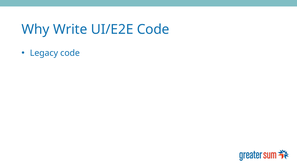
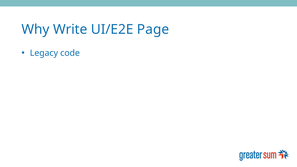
UI/E2E Code: Code -> Page (153, 29)
